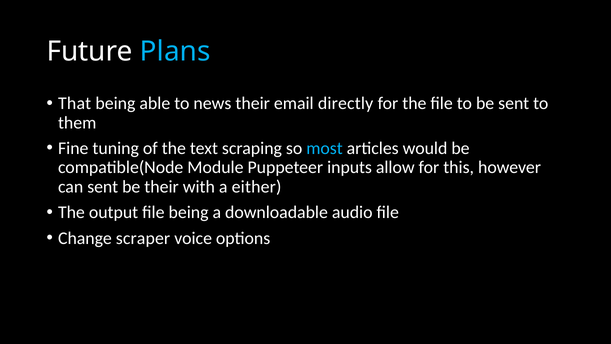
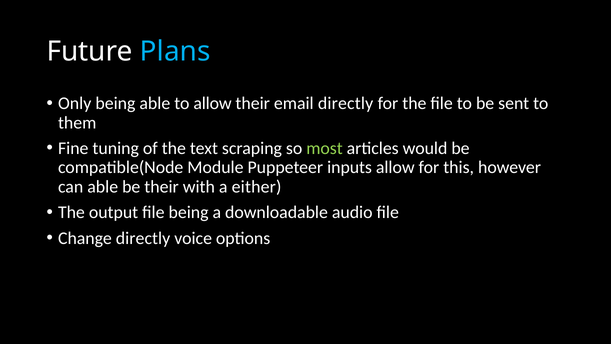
That: That -> Only (75, 103)
to news: news -> allow (213, 103)
most colour: light blue -> light green (325, 148)
can sent: sent -> able (103, 187)
Change scraper: scraper -> directly (143, 238)
